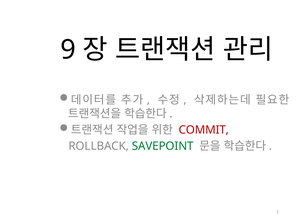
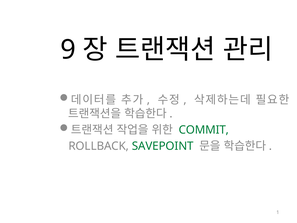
COMMIT colour: red -> green (204, 130)
